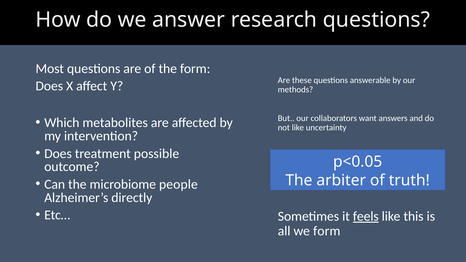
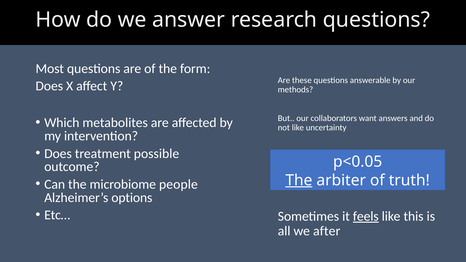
The underline: none -> present (299, 180)
directly: directly -> options (132, 198)
we form: form -> after (327, 231)
